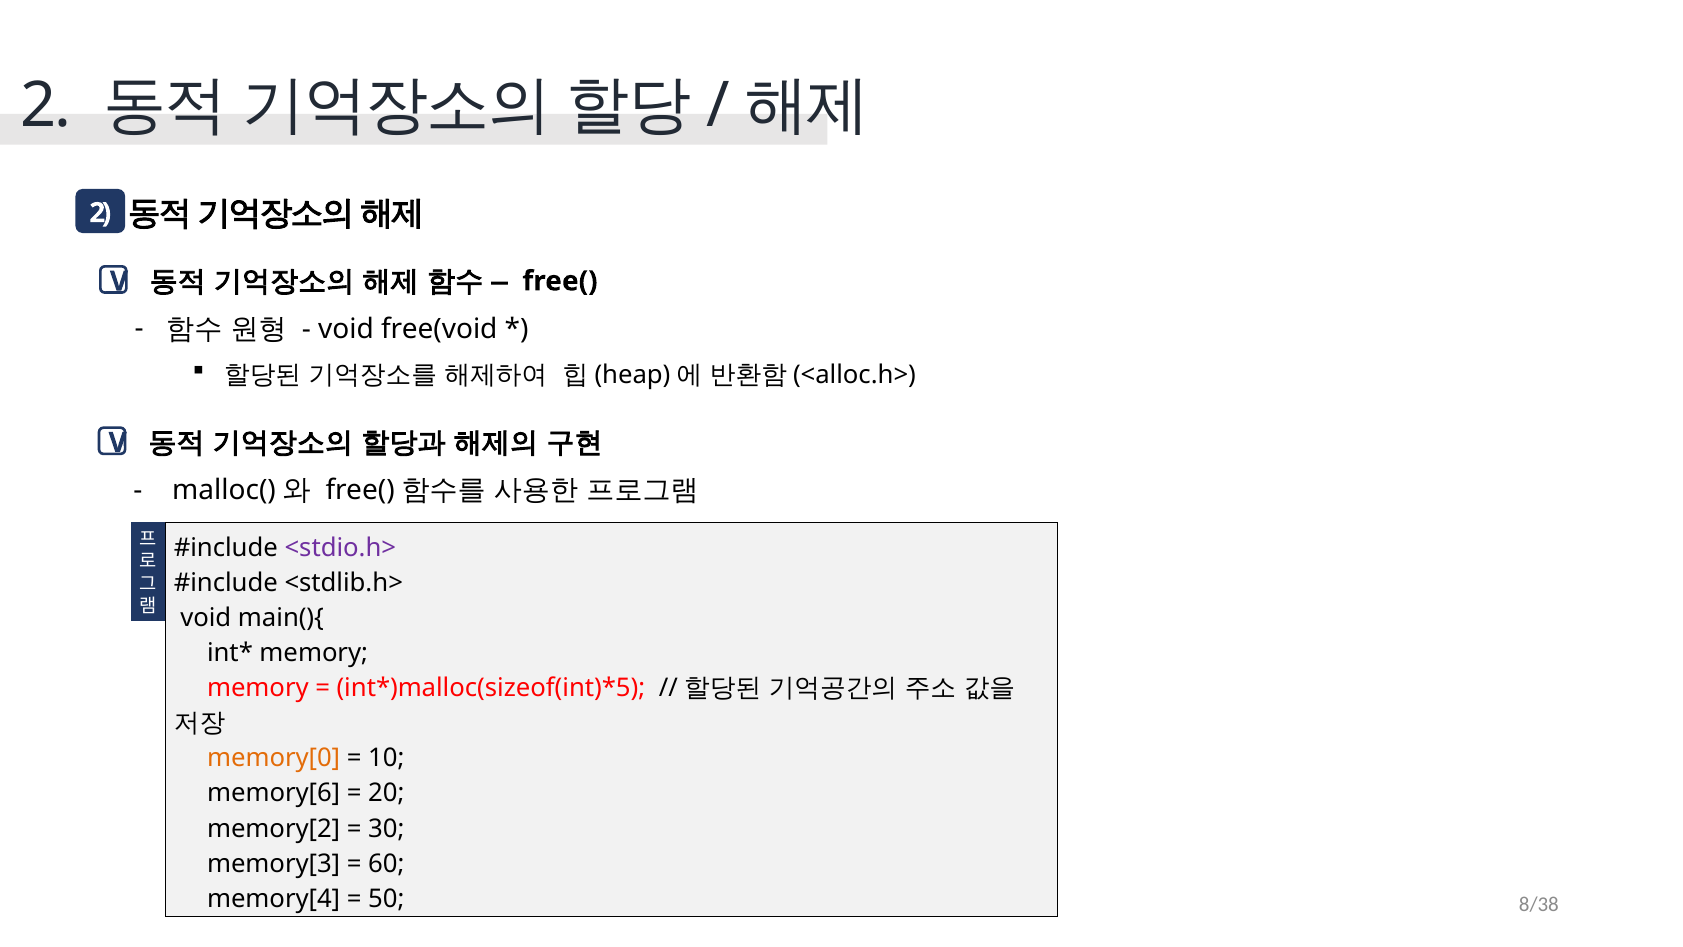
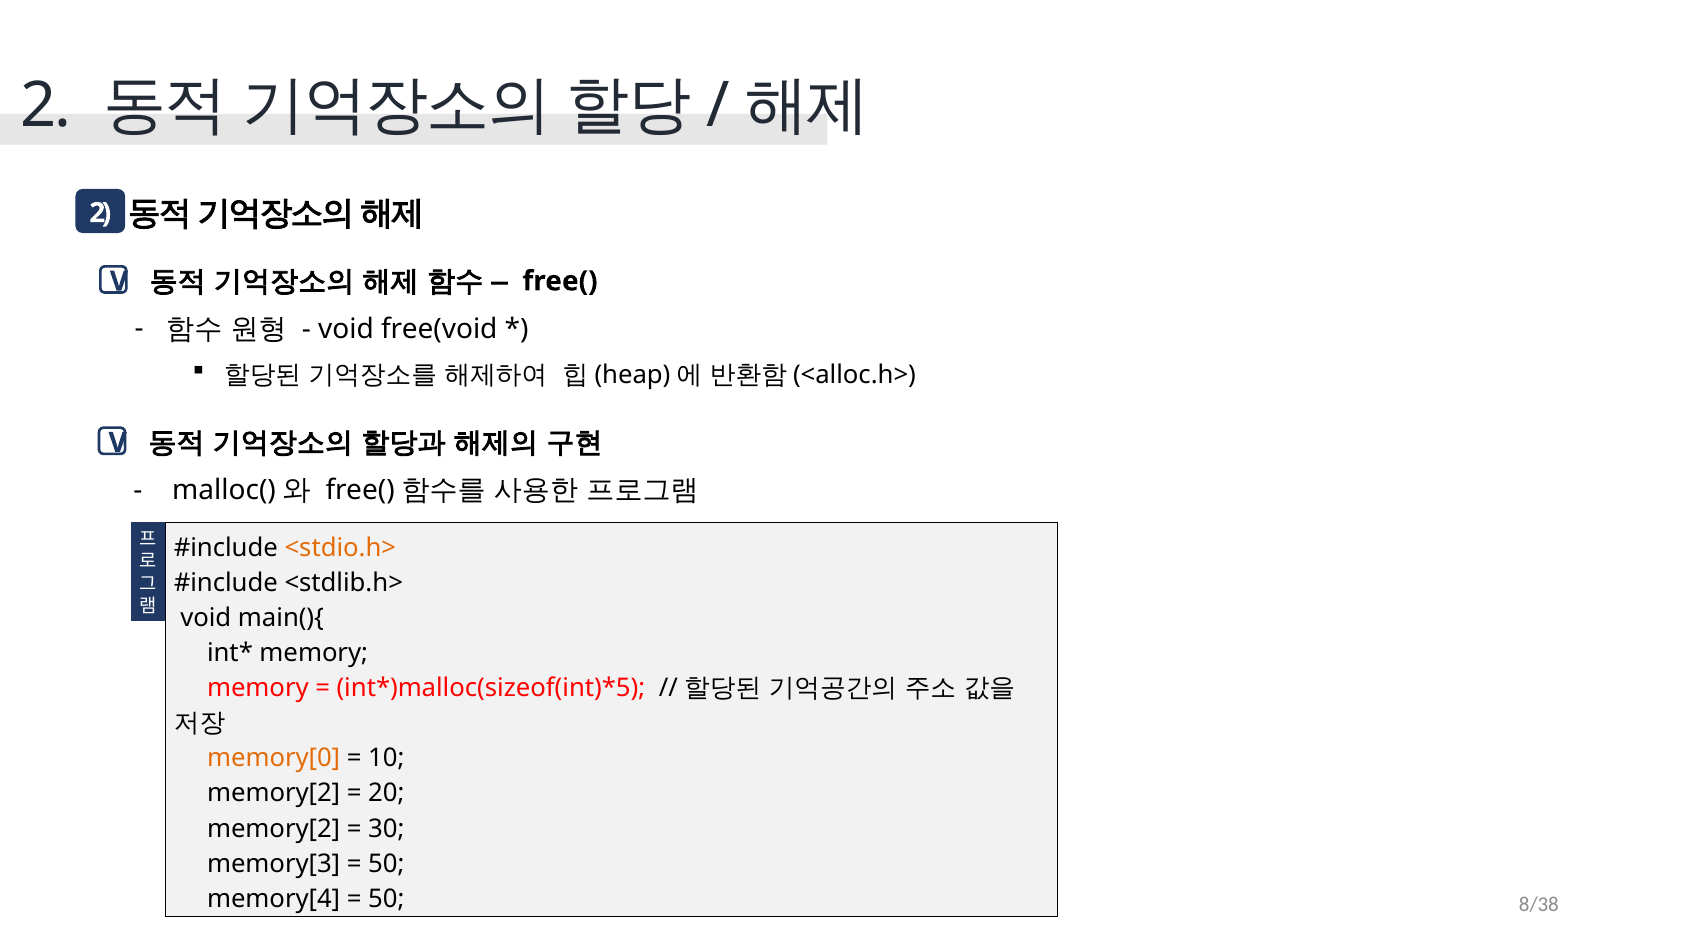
<stdio.h> colour: purple -> orange (340, 548)
memory[6: memory[6 -> memory[2 (274, 793)
60: 60 -> 50 (386, 863)
